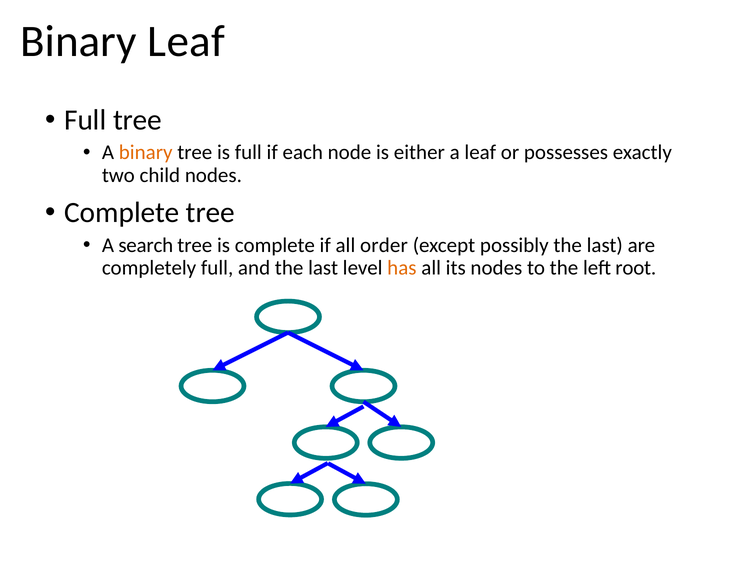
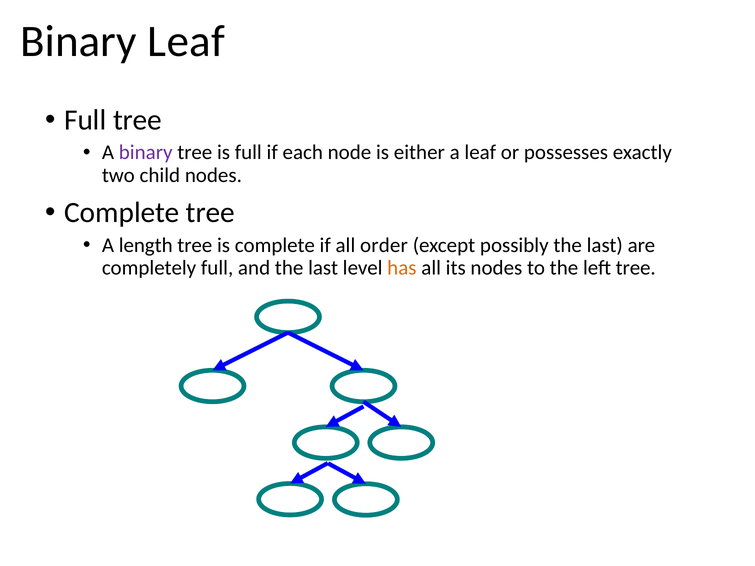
binary colour: orange -> purple (146, 153)
search: search -> length (146, 245)
left root: root -> tree (636, 268)
